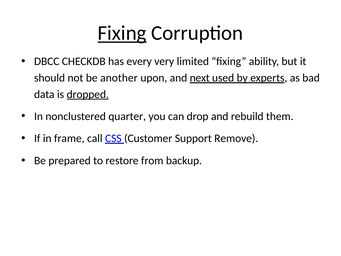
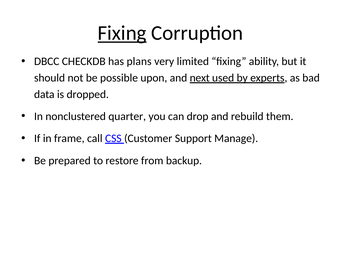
every: every -> plans (139, 61)
another: another -> possible (119, 78)
dropped underline: present -> none (88, 94)
Remove: Remove -> Manage (236, 138)
